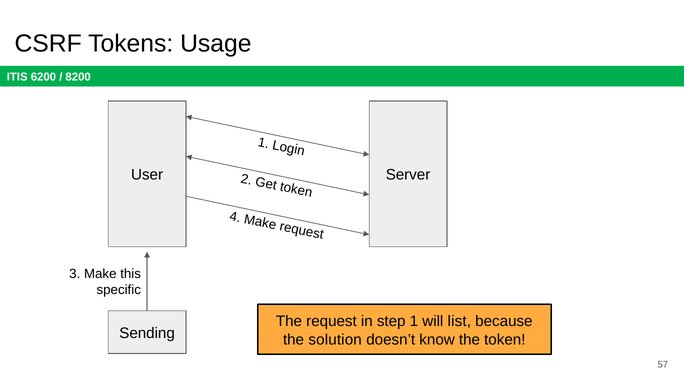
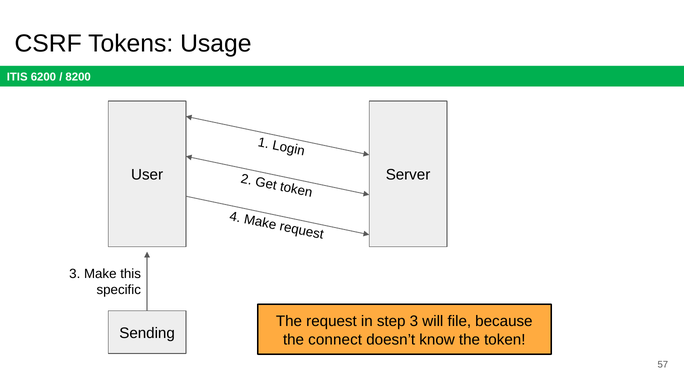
step 1: 1 -> 3 (414, 321)
list: list -> file (459, 321)
solution: solution -> connect (335, 339)
